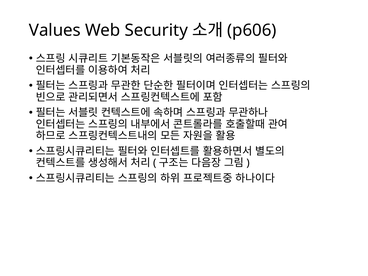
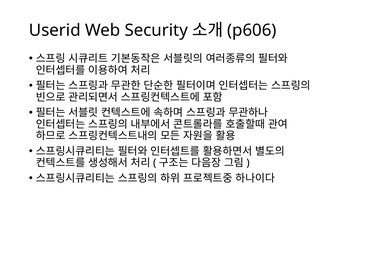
Values: Values -> Userid (55, 30)
